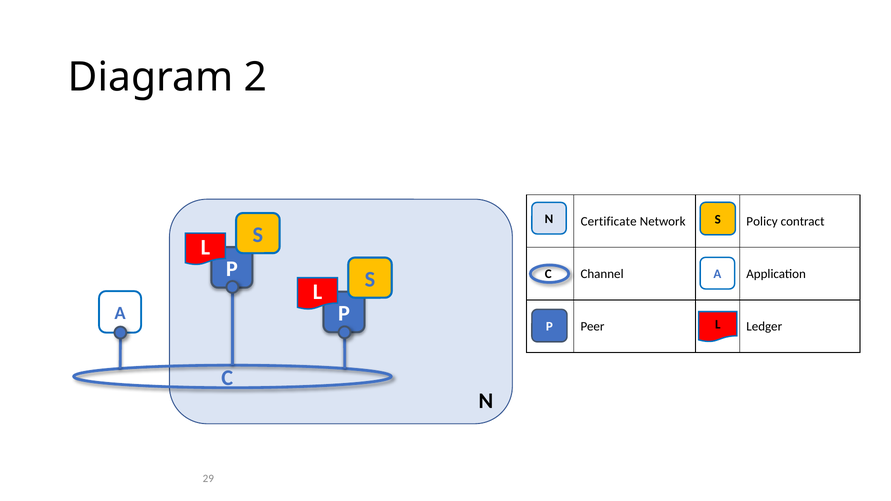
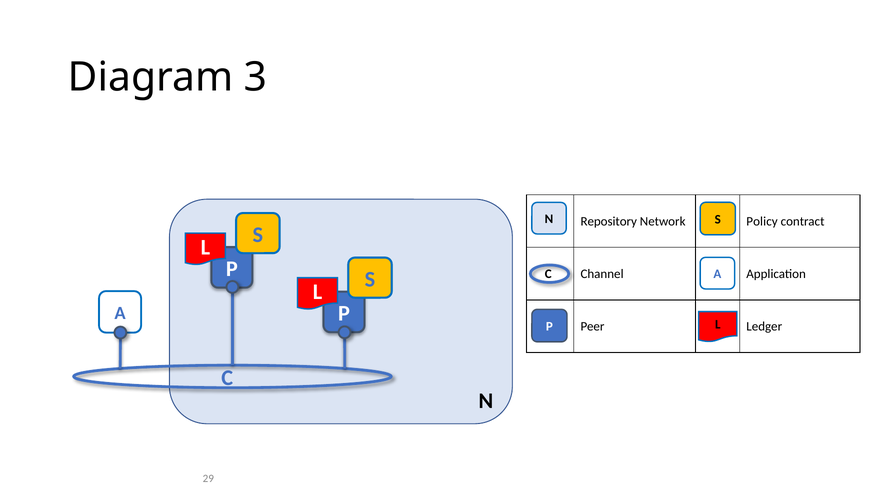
2: 2 -> 3 (256, 77)
Certificate: Certificate -> Repository (609, 221)
